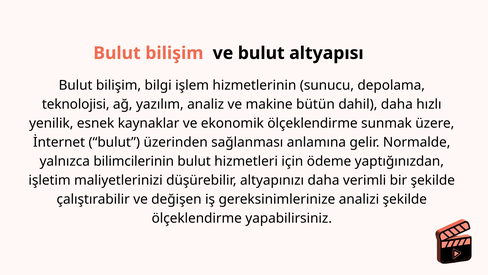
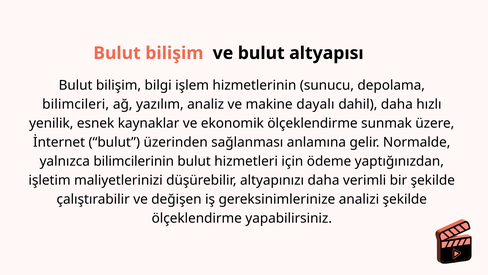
teknolojisi: teknolojisi -> bilimcileri (76, 104)
bütün: bütün -> dayalı (315, 104)
